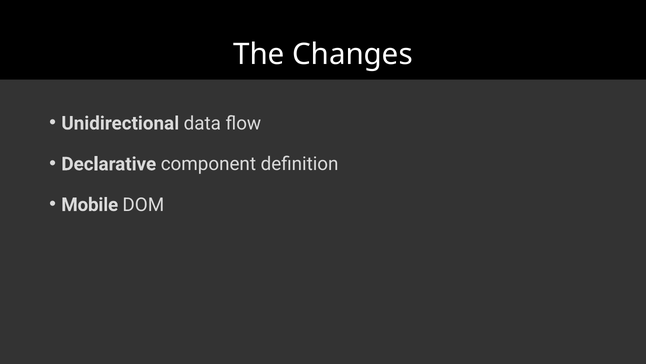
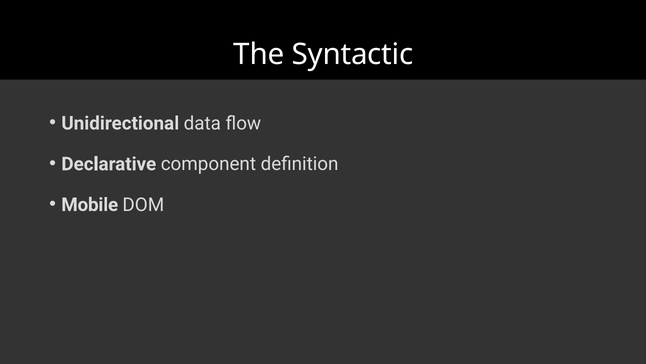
Changes: Changes -> Syntactic (353, 54)
